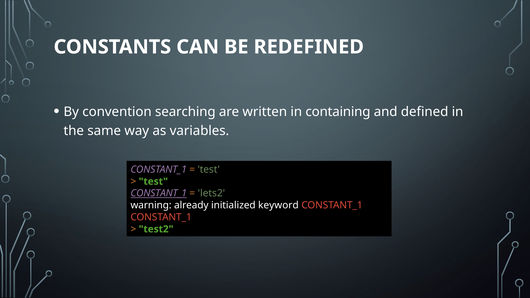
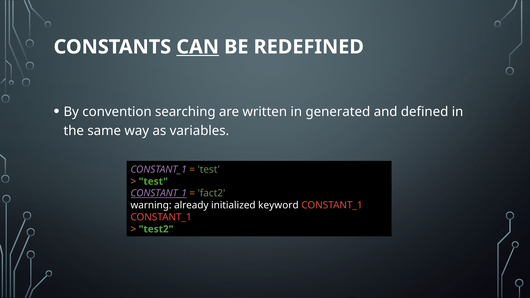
CAN underline: none -> present (198, 47)
containing: containing -> generated (338, 112)
lets2: lets2 -> fact2 (211, 193)
